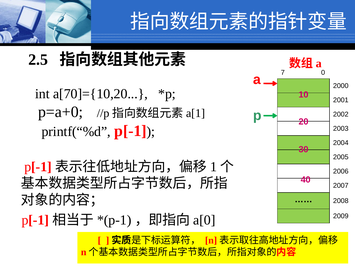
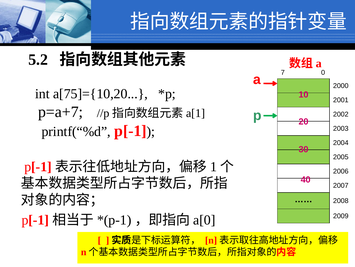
2.5: 2.5 -> 5.2 (38, 59)
a[70]={10,20: a[70]={10,20 -> a[75]={10,20 (100, 94)
p=a+0: p=a+0 -> p=a+7 (61, 111)
